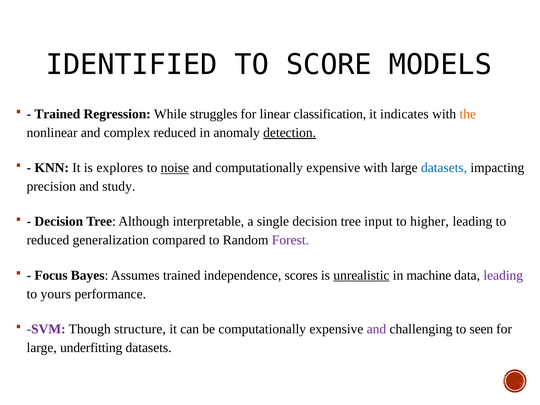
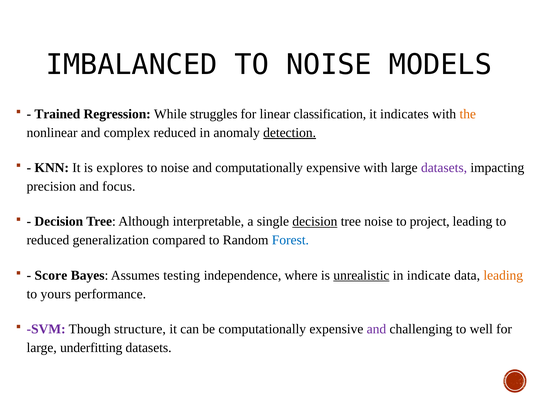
IDENTIFIED: IDENTIFIED -> IMBALANCED (132, 65)
SCORE: SCORE -> NOISE (329, 65)
noise underline: present -> none (175, 168)
datasets colour: blue -> purple (444, 168)
study: study -> focus (119, 186)
decision underline: none -> present (315, 222)
tree input: input -> noise (379, 222)
higher: higher -> project (430, 222)
Forest colour: purple -> blue (290, 240)
Focus: Focus -> Score (51, 275)
Assumes trained: trained -> testing (182, 275)
scores: scores -> where (301, 275)
machine: machine -> indicate (429, 275)
leading colour: purple -> orange (503, 275)
seen: seen -> well (481, 329)
